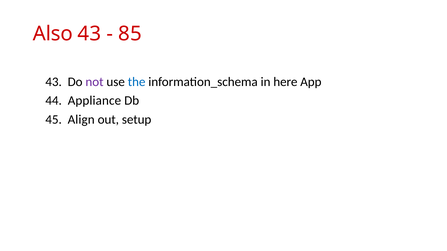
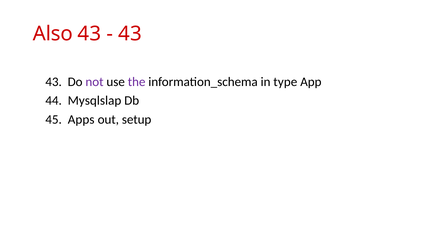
85: 85 -> 43 (130, 34)
the colour: blue -> purple (137, 82)
here: here -> type (285, 82)
Appliance: Appliance -> Mysqlslap (94, 101)
Align: Align -> Apps (81, 120)
